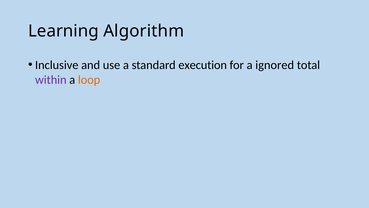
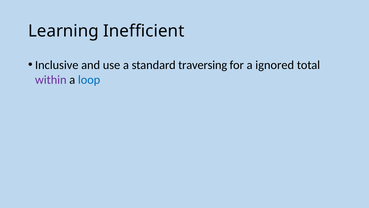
Algorithm: Algorithm -> Inefficient (144, 31)
execution: execution -> traversing (203, 65)
loop colour: orange -> blue (89, 80)
